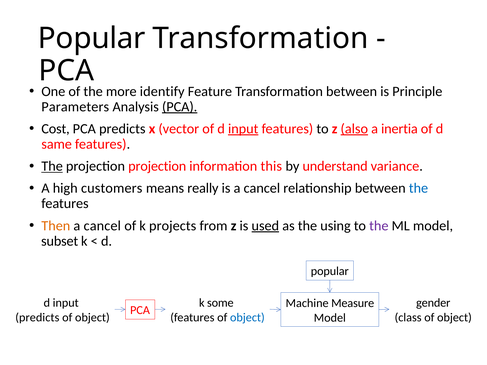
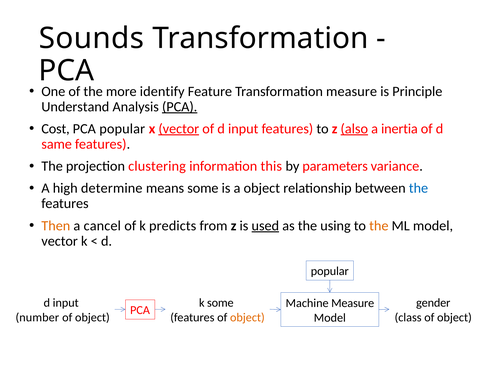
Popular: Popular -> Sounds (91, 38)
Transformation between: between -> measure (352, 91)
Parameters: Parameters -> Understand (75, 107)
PCA predicts: predicts -> popular (122, 129)
vector underline: none -> present (179, 129)
input underline: present -> none (243, 129)
The underline: present -> none (52, 166)
projection projection: projection -> clustering (157, 166)
understand: understand -> parameters (335, 166)
customers: customers -> determine (112, 188)
means really: really -> some (203, 188)
is a cancel: cancel -> object (262, 188)
projects: projects -> predicts (173, 226)
the colour: purple -> orange (379, 226)
subset: subset -> vector (60, 241)
object colour: blue -> orange (247, 318)
predicts: predicts -> number (37, 318)
